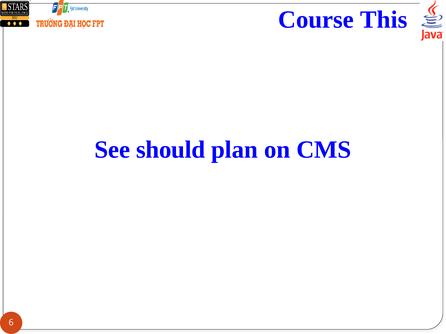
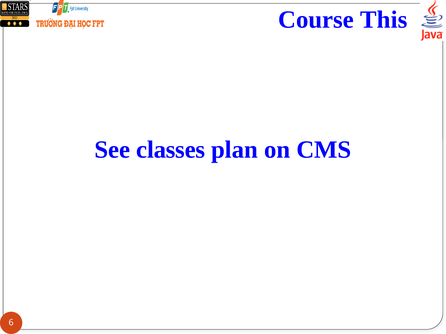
should: should -> classes (171, 150)
